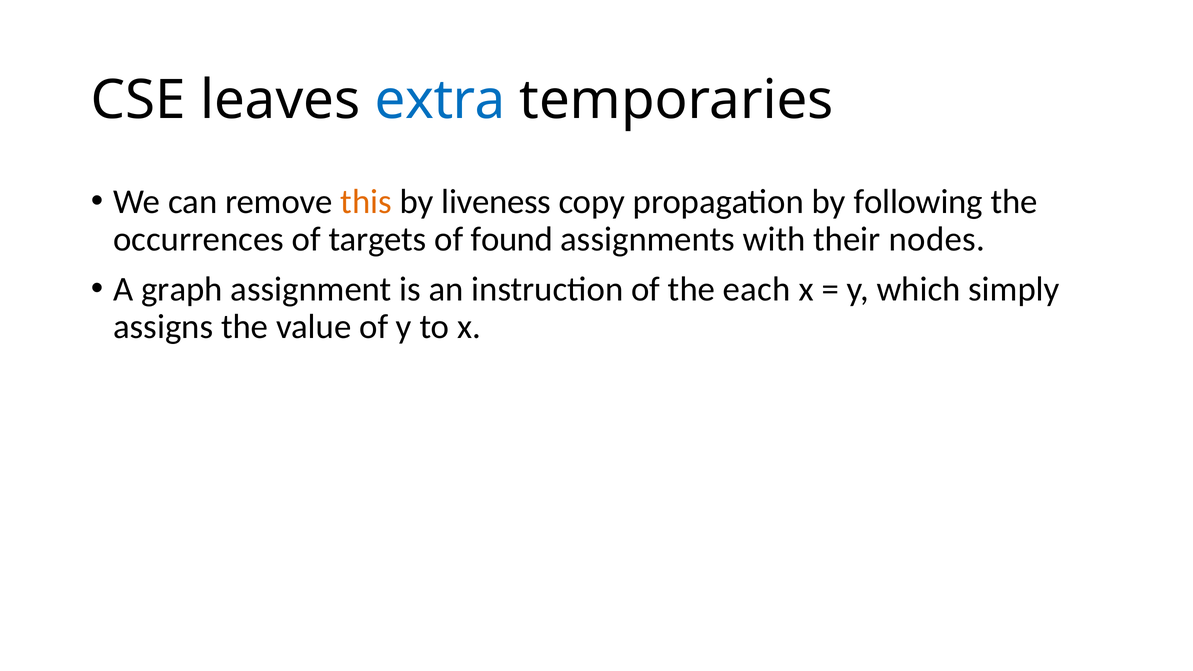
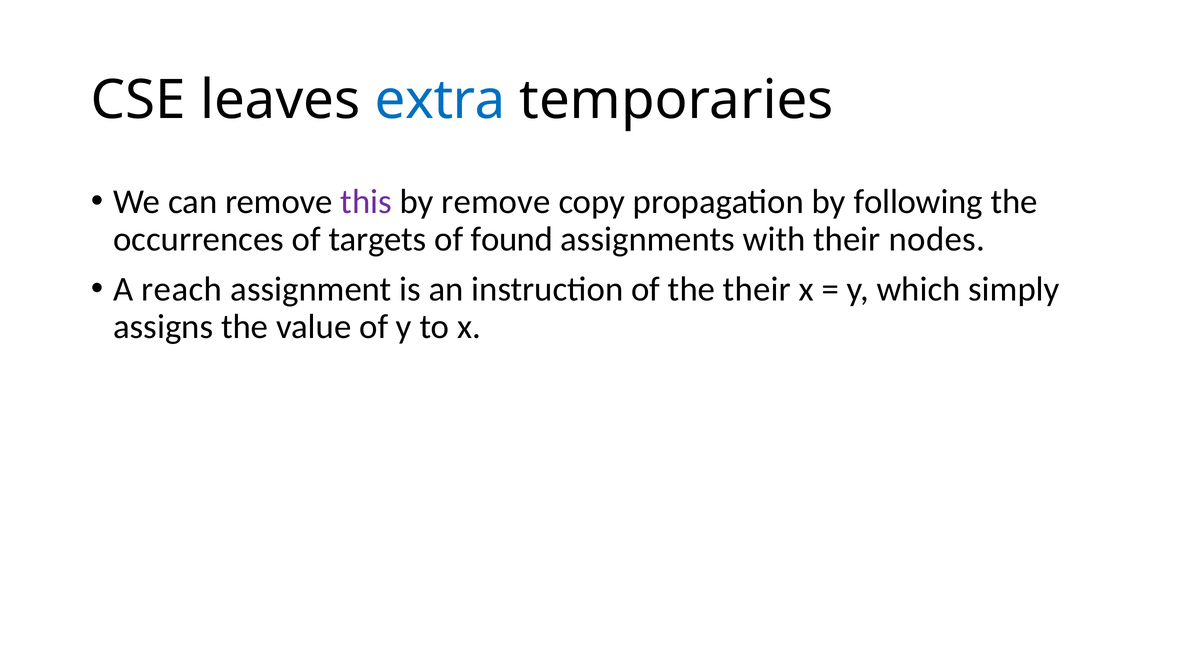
this colour: orange -> purple (366, 202)
by liveness: liveness -> remove (496, 202)
graph: graph -> reach (182, 289)
the each: each -> their (757, 289)
